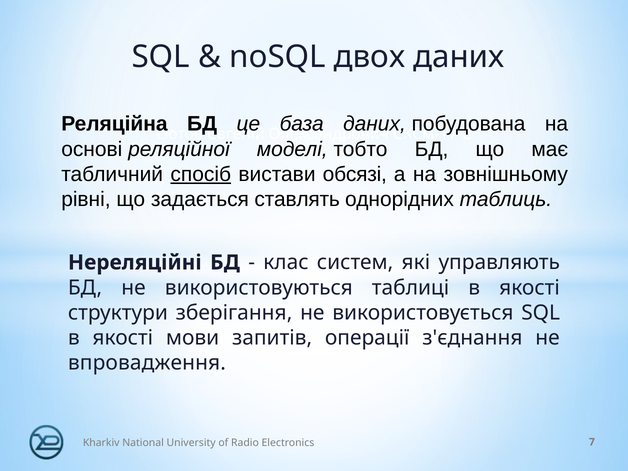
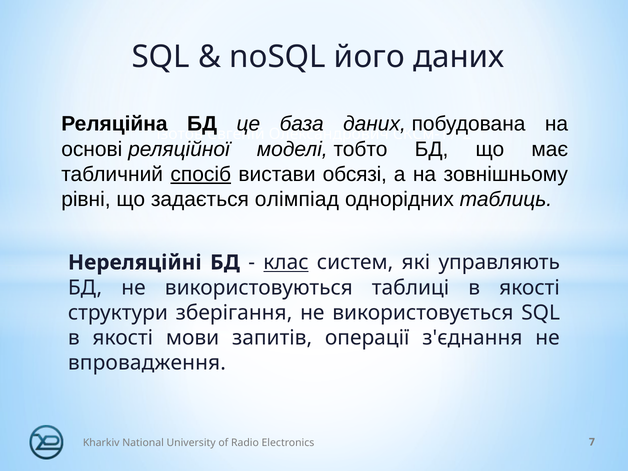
двох: двох -> його (369, 57)
ставлять: ставлять -> олімпіад (297, 199)
клас underline: none -> present (286, 262)
